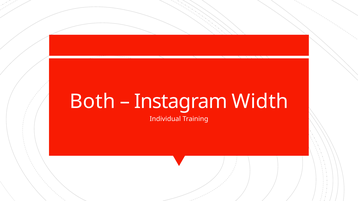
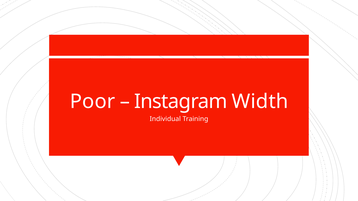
Both: Both -> Poor (92, 102)
